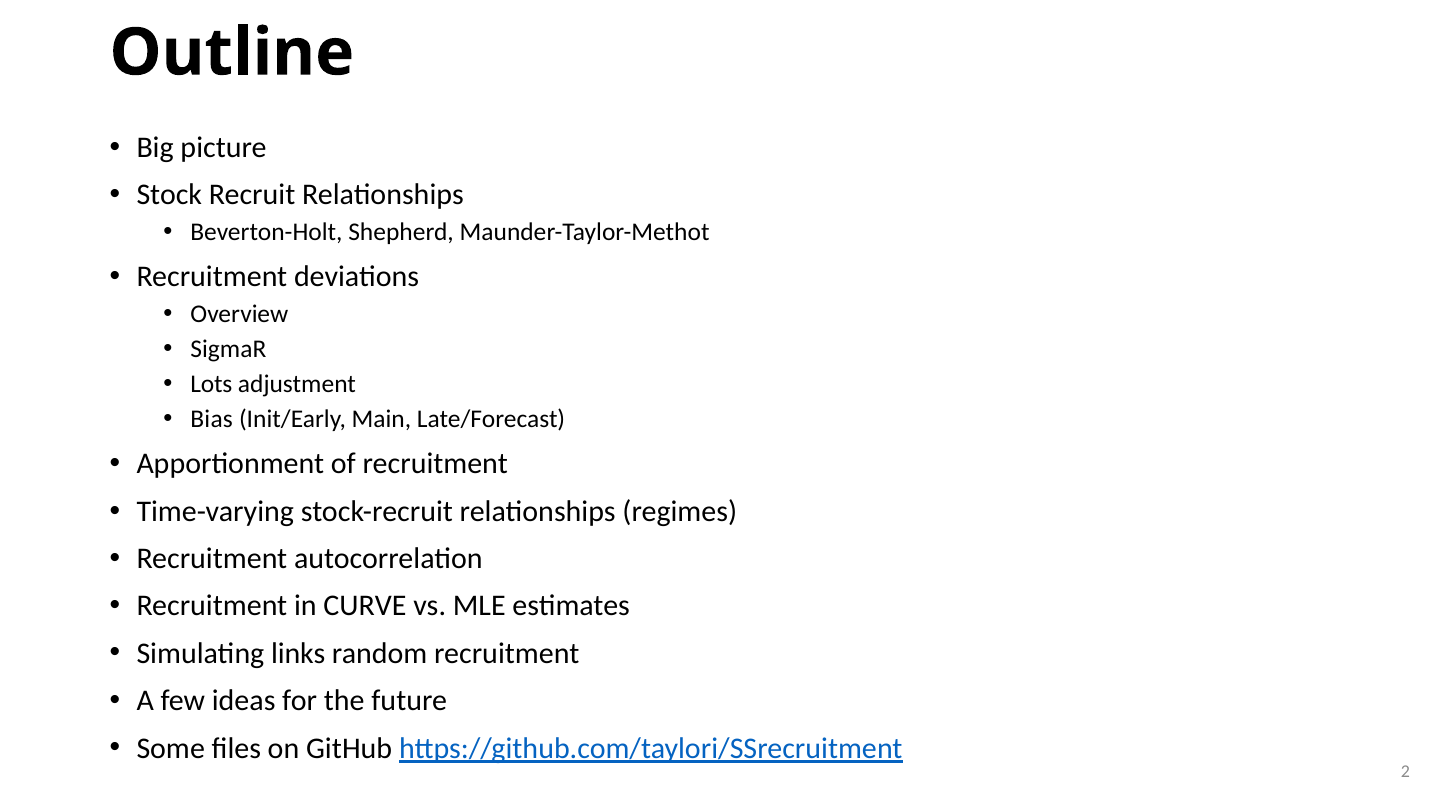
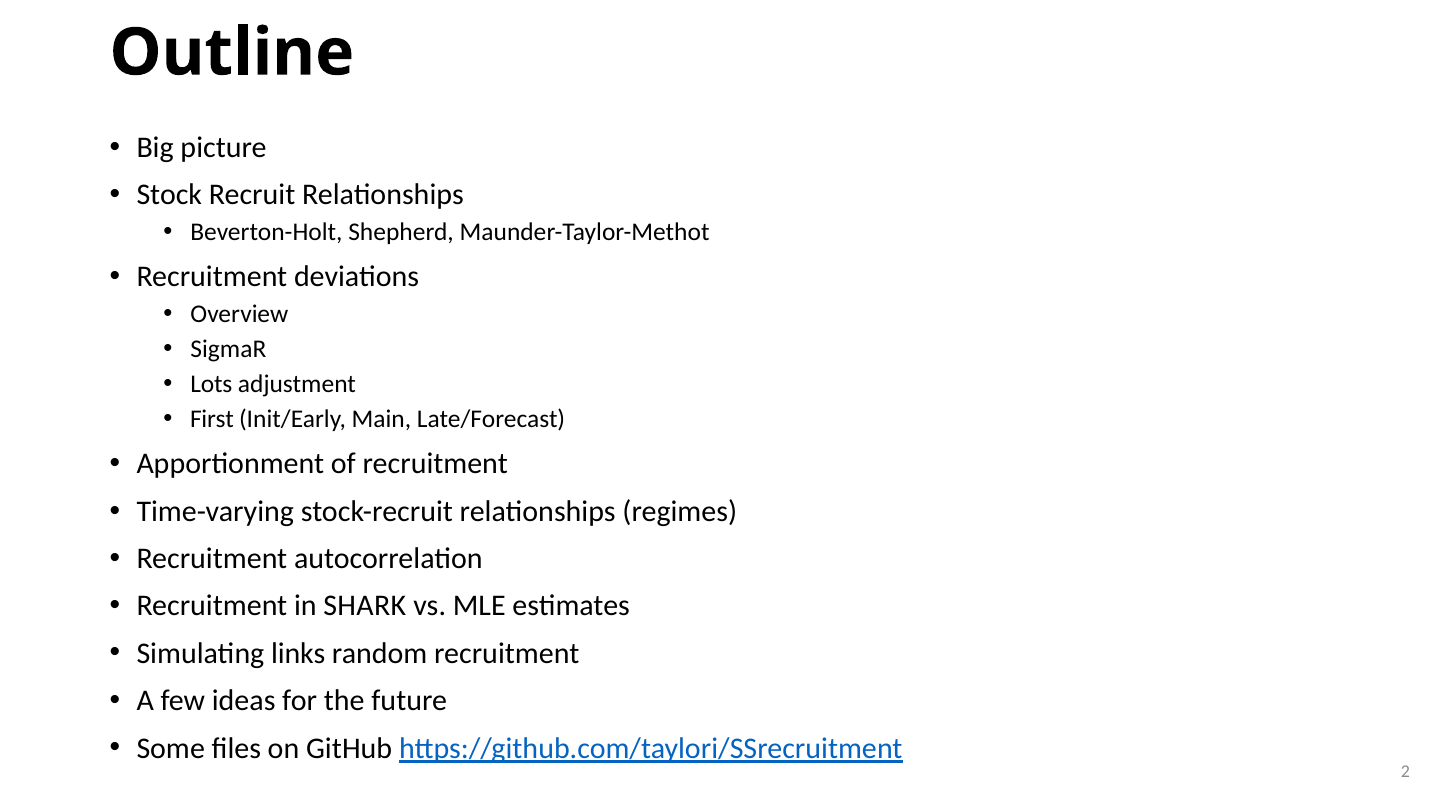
Bias: Bias -> First (212, 419)
CURVE: CURVE -> SHARK (365, 606)
